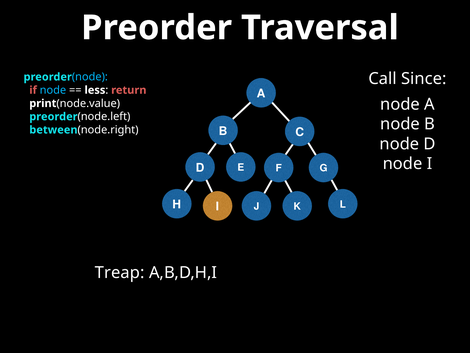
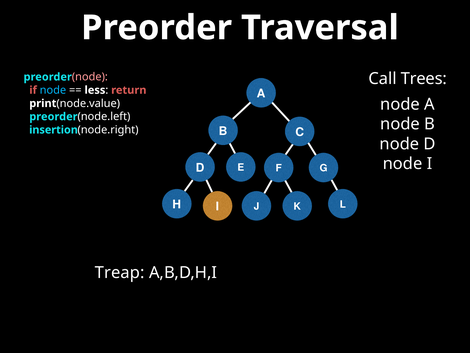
Since: Since -> Trees (424, 79)
node colour: light blue -> pink (90, 77)
between: between -> insertion (54, 130)
